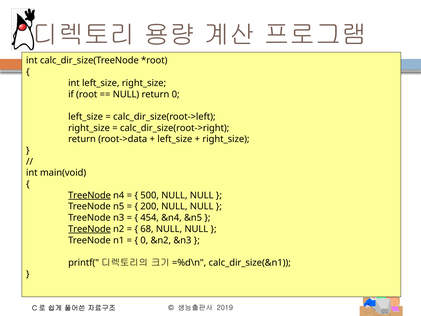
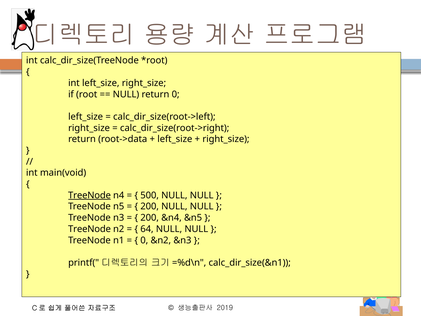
454: 454 -> 200 (150, 218)
TreeNode underline: present -> none (89, 229)
68: 68 -> 64 (147, 229)
